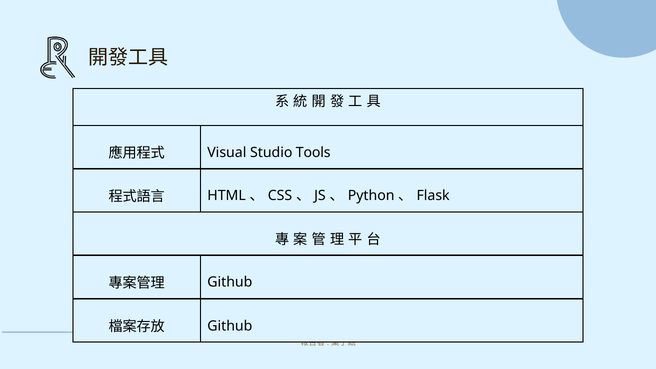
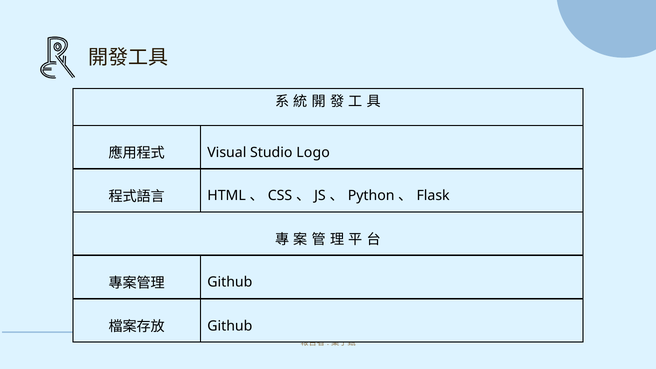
Tools: Tools -> Logo (313, 152)
